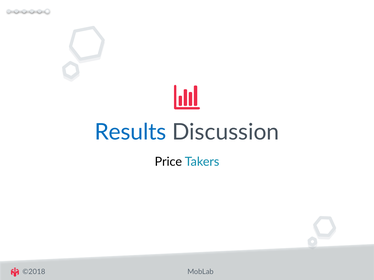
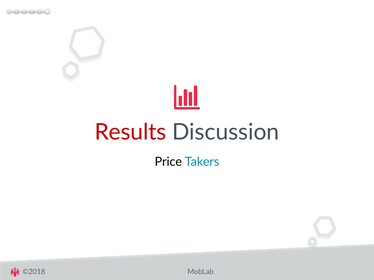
Results colour: blue -> red (130, 132)
